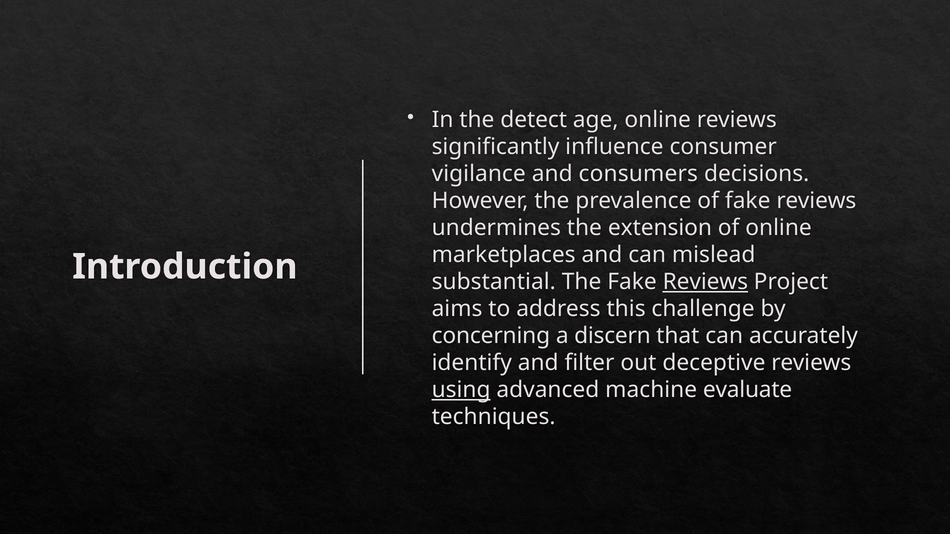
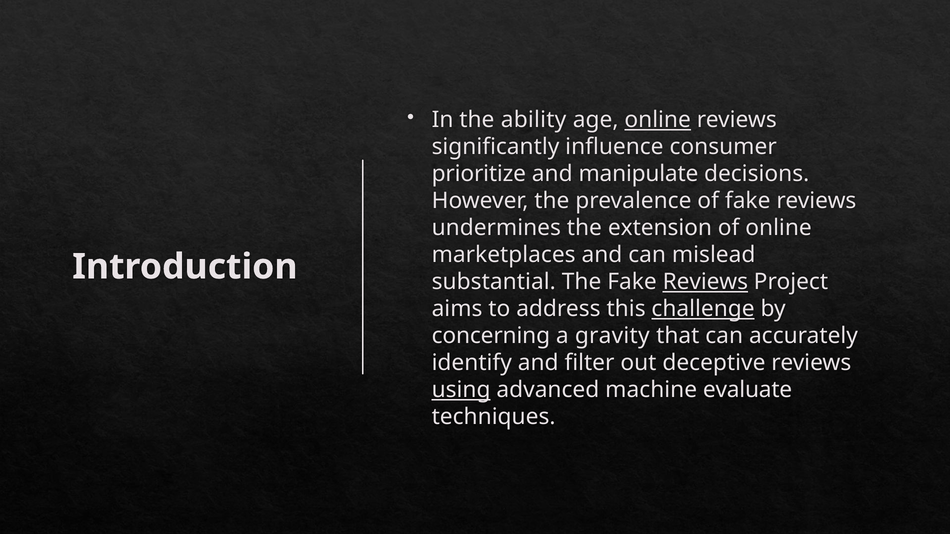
detect: detect -> ability (534, 120)
online underline: none -> present (658, 120)
vigilance: vigilance -> prioritize (479, 174)
consumers: consumers -> manipulate (638, 174)
challenge underline: none -> present (703, 309)
discern: discern -> gravity (612, 336)
